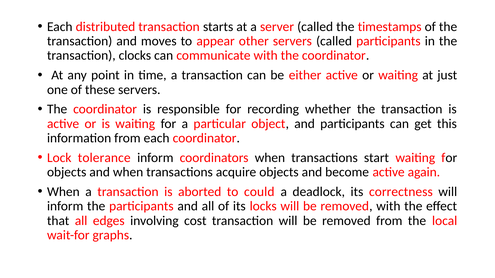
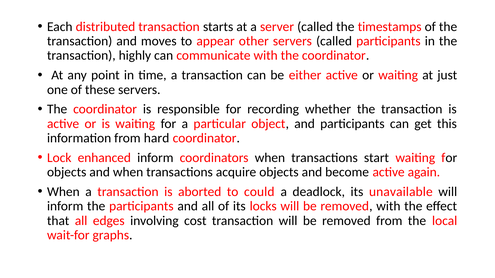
clocks: clocks -> highly (135, 56)
from each: each -> hard (157, 138)
tolerance: tolerance -> enhanced (104, 158)
correctness: correctness -> unavailable (401, 192)
